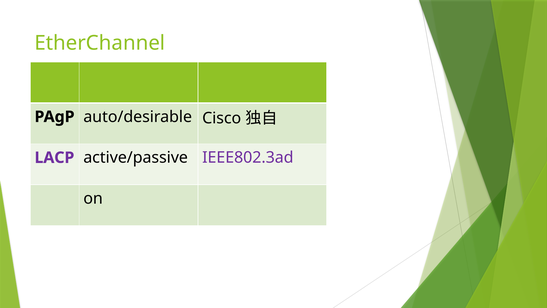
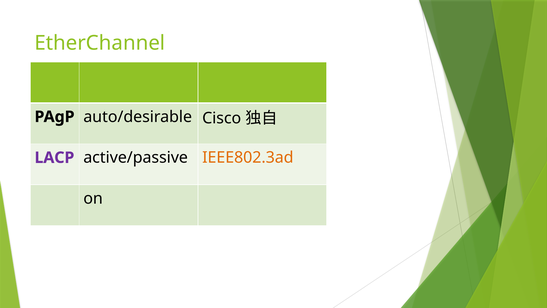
IEEE802.3ad colour: purple -> orange (248, 157)
